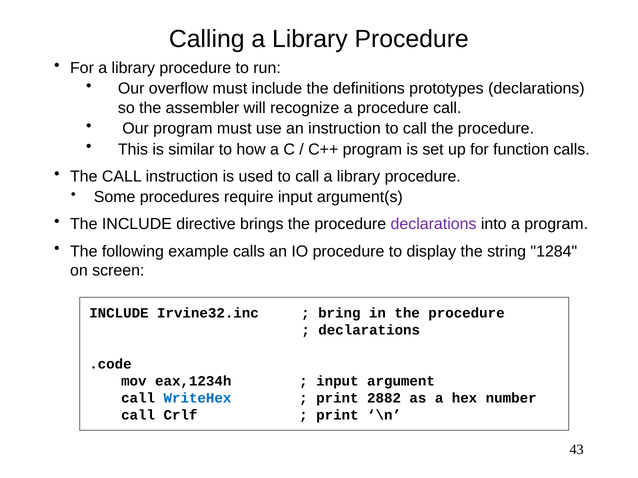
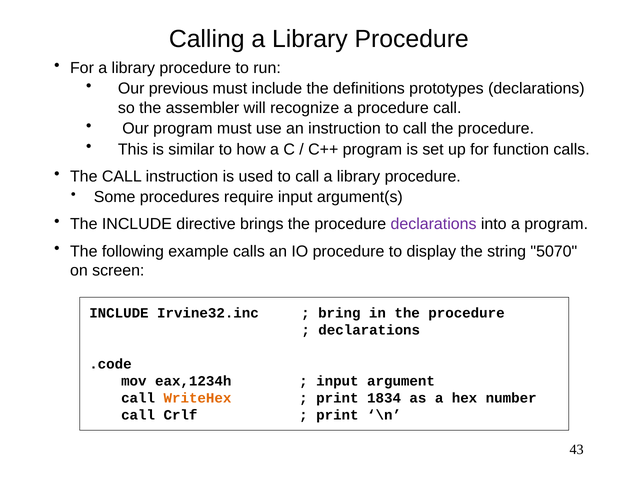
overflow: overflow -> previous (179, 89)
1284: 1284 -> 5070 (554, 252)
WriteHex colour: blue -> orange (197, 399)
2882: 2882 -> 1834 (384, 399)
